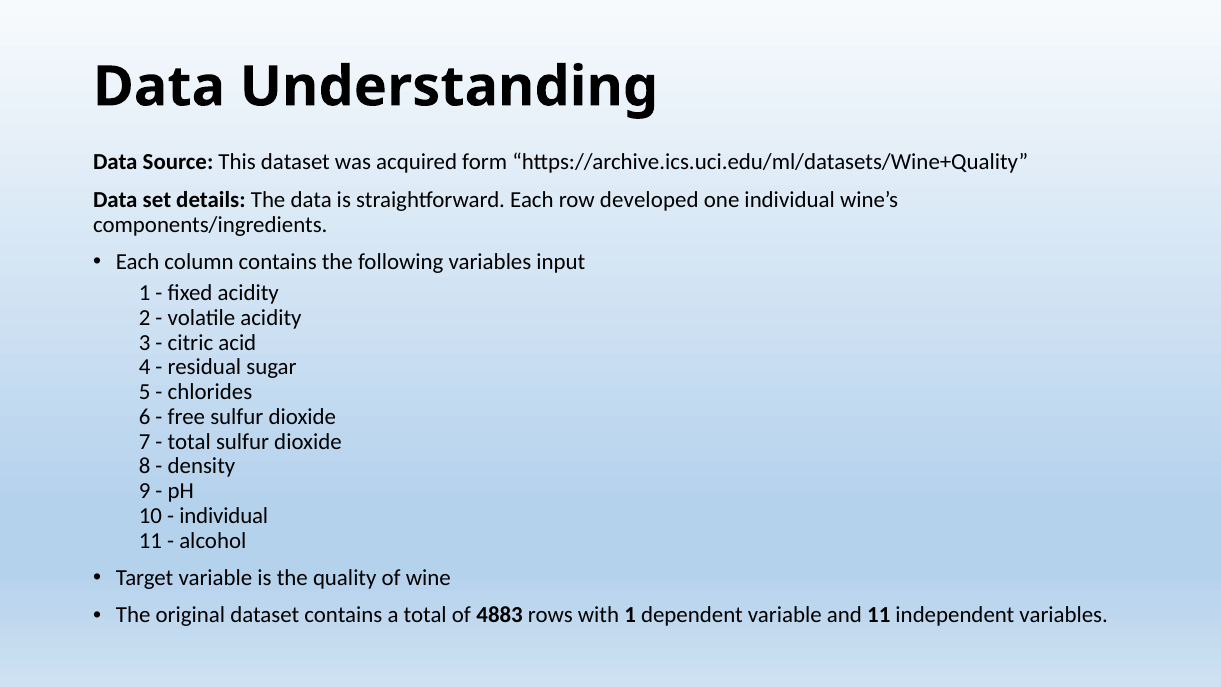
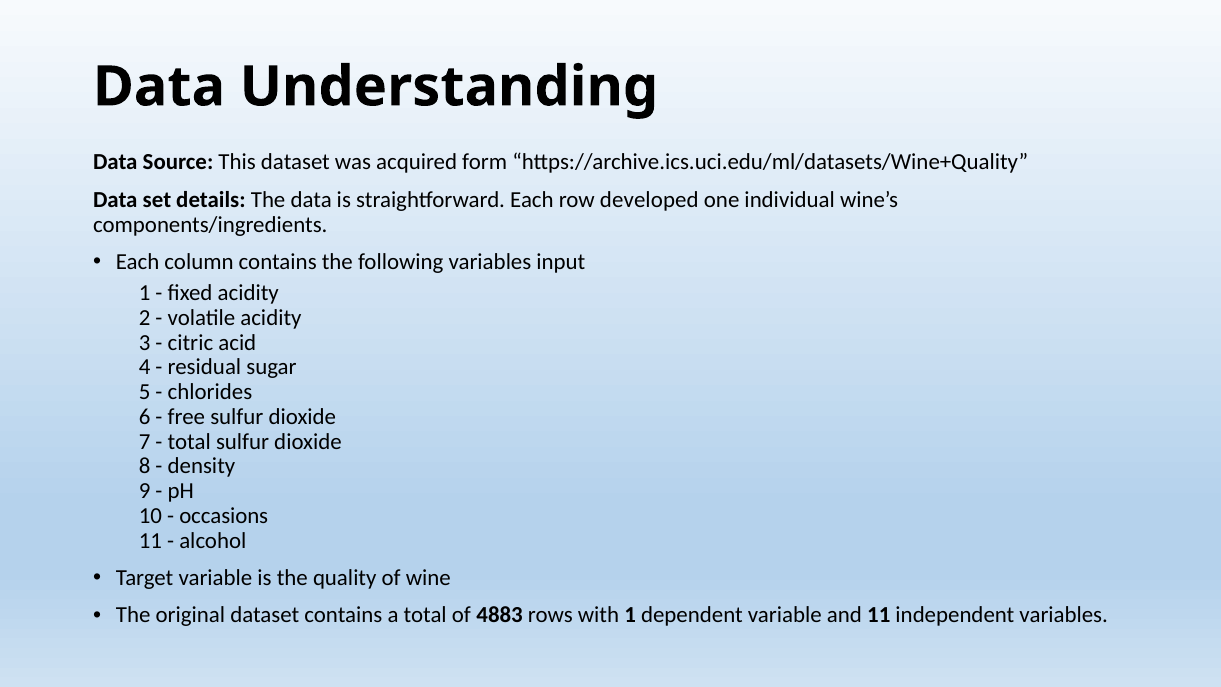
individual: individual -> occasions (224, 516)
